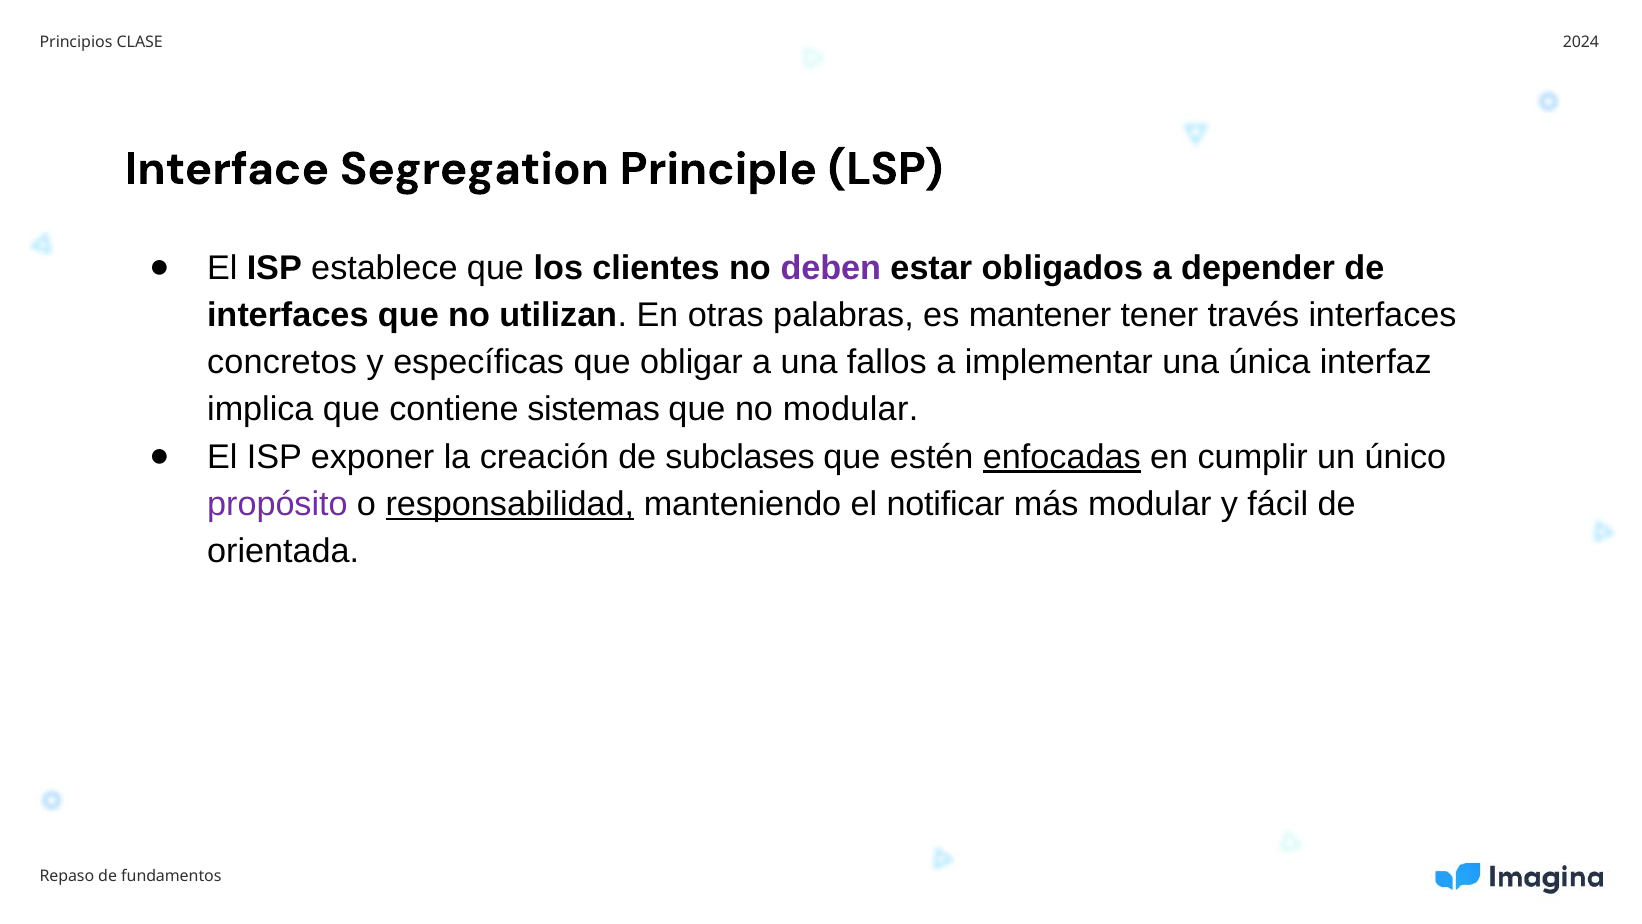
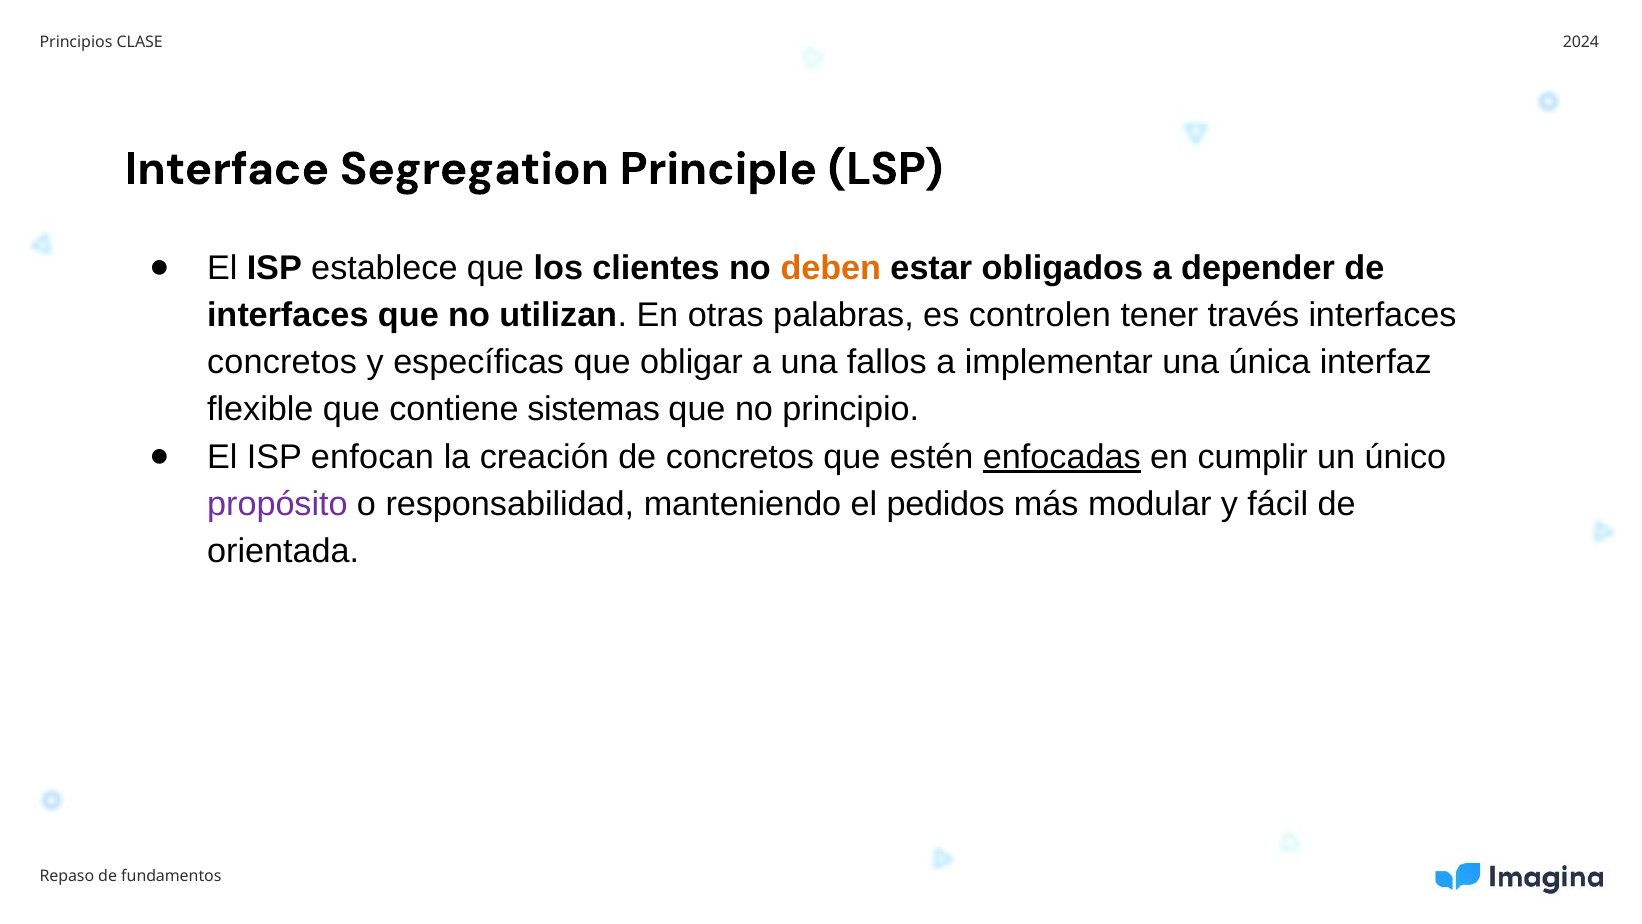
deben colour: purple -> orange (831, 268)
mantener: mantener -> controlen (1040, 315)
implica: implica -> flexible (260, 409)
no modular: modular -> principio (851, 409)
exponer: exponer -> enfocan (372, 457)
de subclases: subclases -> concretos (740, 457)
responsabilidad underline: present -> none (510, 504)
notificar: notificar -> pedidos (946, 504)
